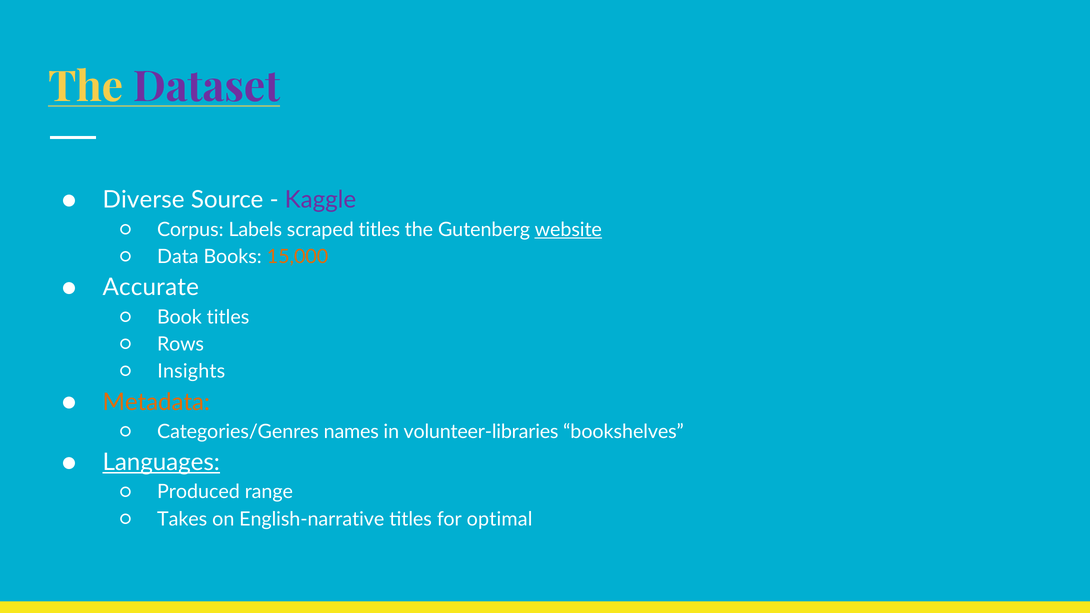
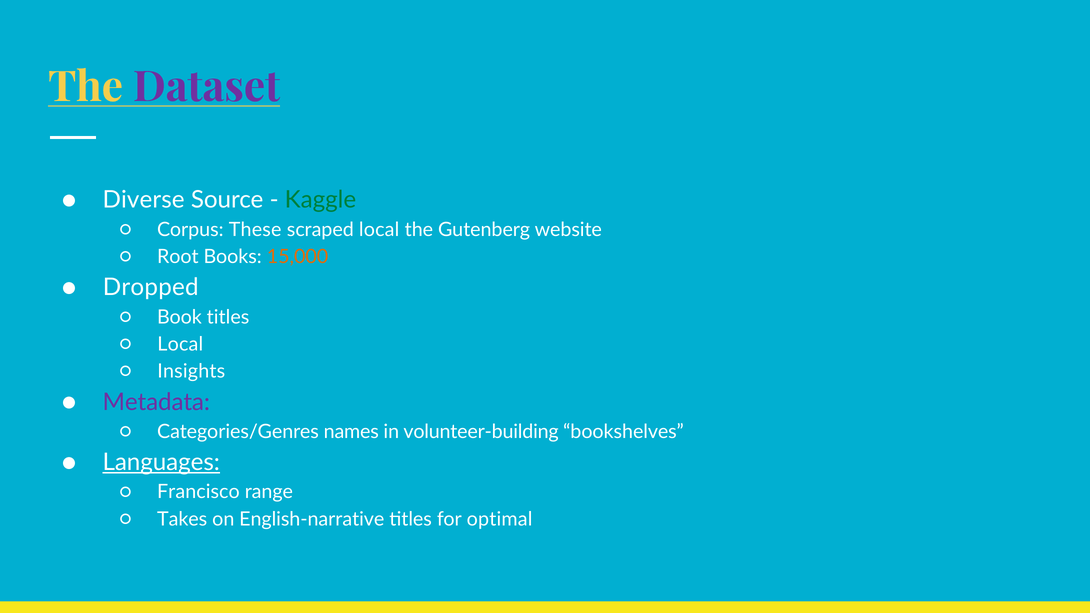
Kaggle colour: purple -> green (320, 200)
Labels: Labels -> These (255, 230)
scraped titles: titles -> local (379, 230)
website underline: present -> none (568, 230)
Data: Data -> Root (178, 257)
Accurate: Accurate -> Dropped (151, 288)
Rows: Rows -> Local (180, 344)
Metadata colour: orange -> purple (156, 402)
volunteer-libraries: volunteer-libraries -> volunteer-building (481, 432)
Produced: Produced -> Francisco (198, 492)
